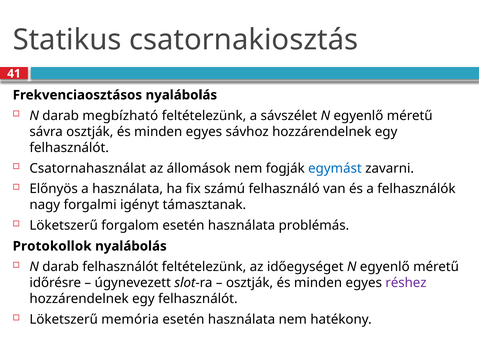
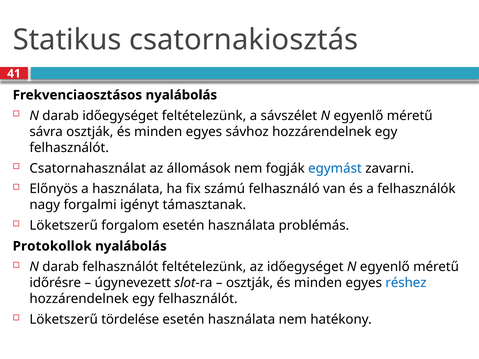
darab megbízható: megbízható -> időegységet (120, 116)
réshez colour: purple -> blue (406, 283)
memória: memória -> tördelése (130, 320)
